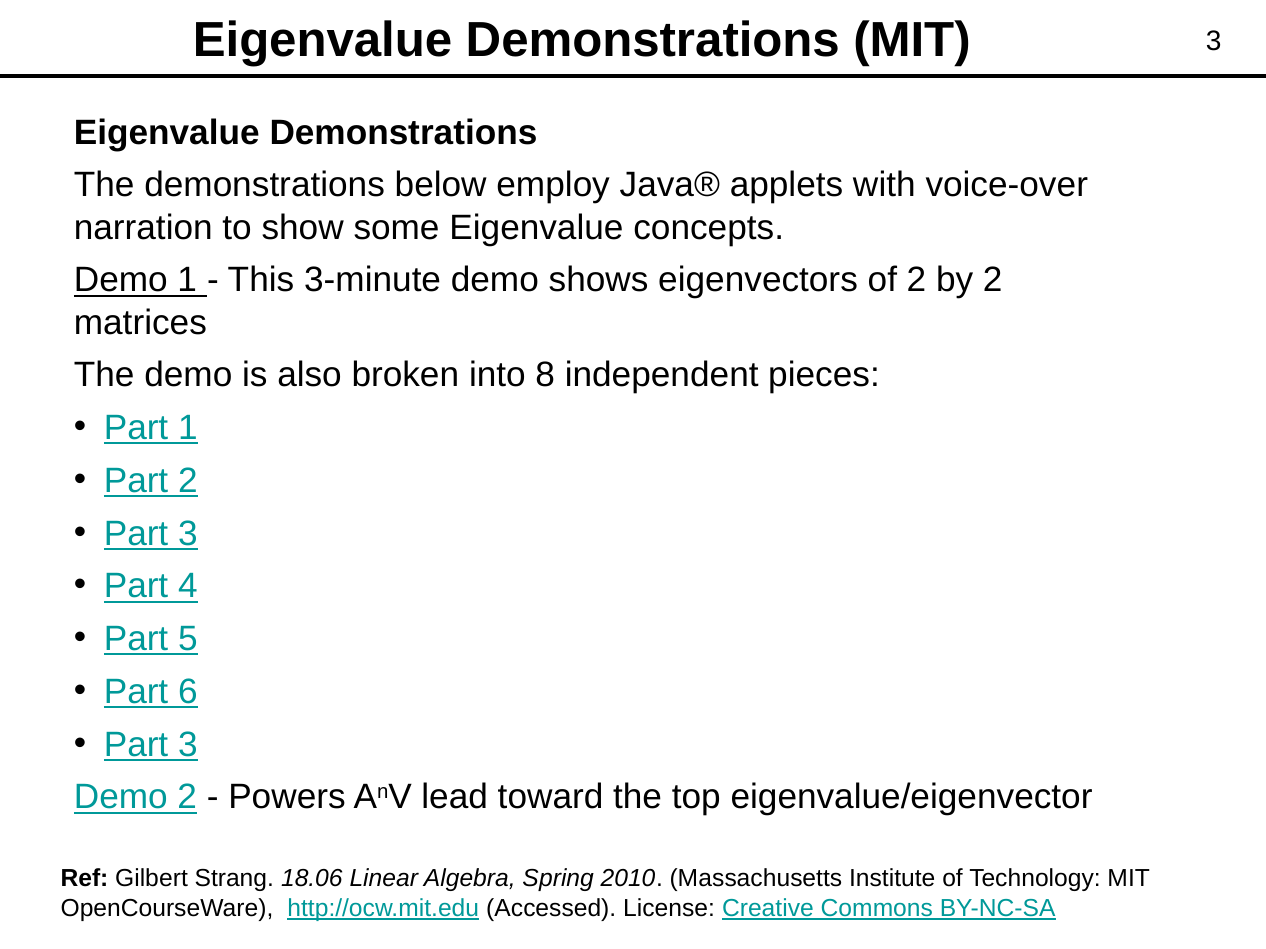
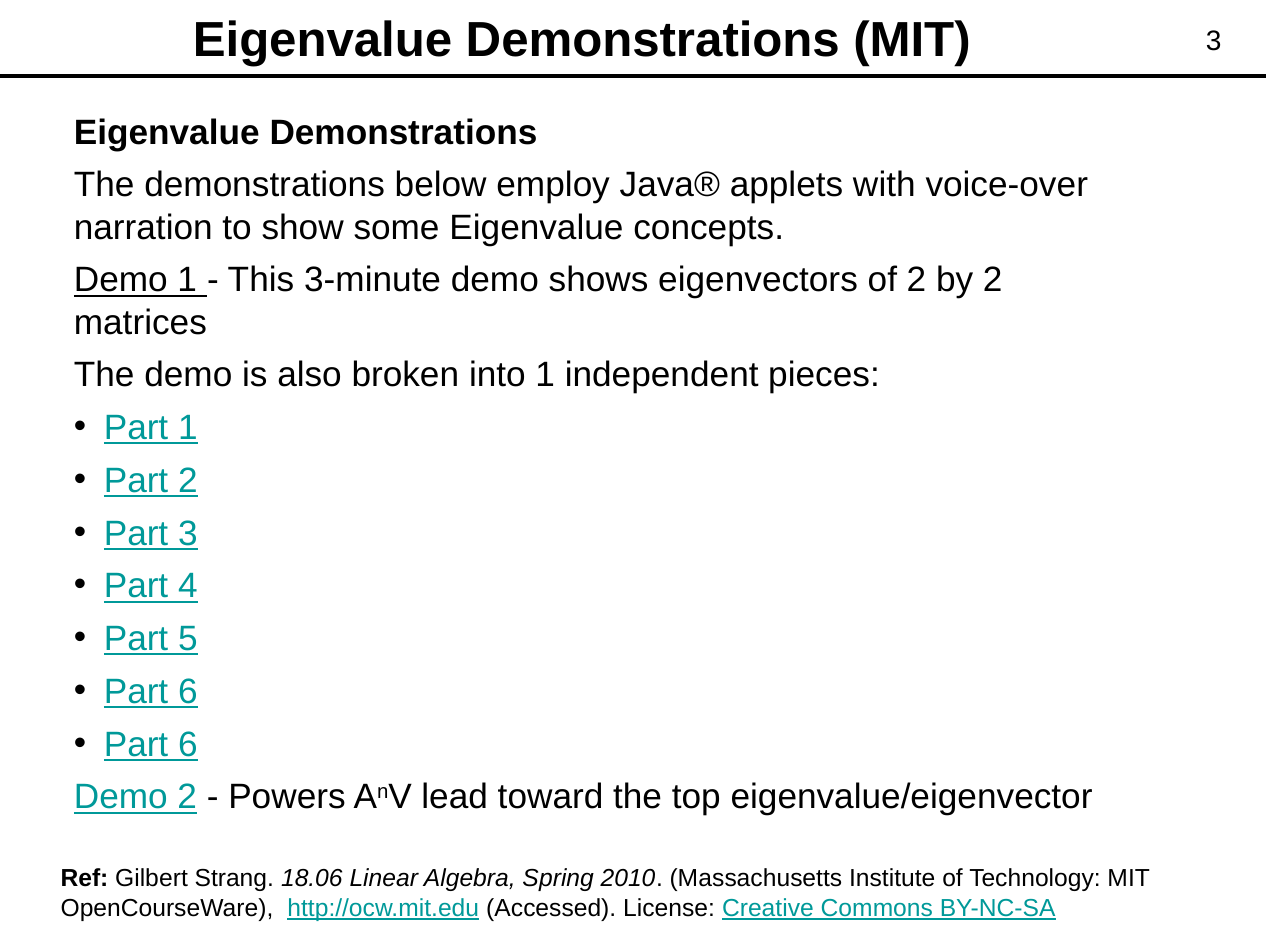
into 8: 8 -> 1 (545, 375)
3: 3 -> 6 (188, 745)
